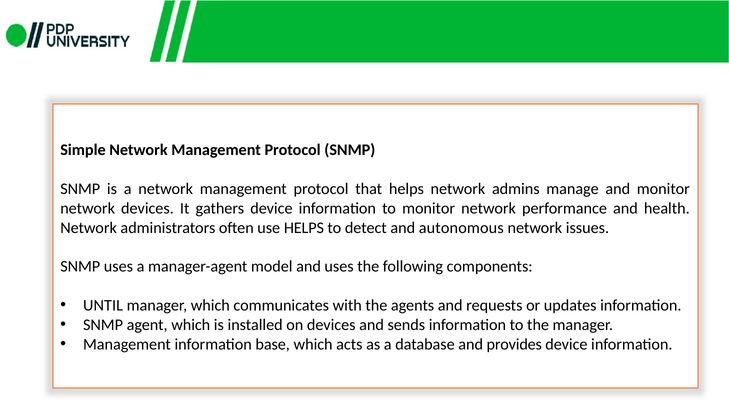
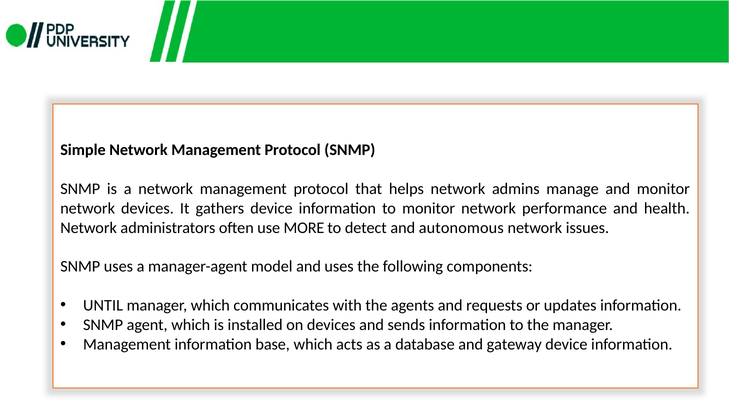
use HELPS: HELPS -> MORE (304, 228)
provides: provides -> gateway (514, 344)
